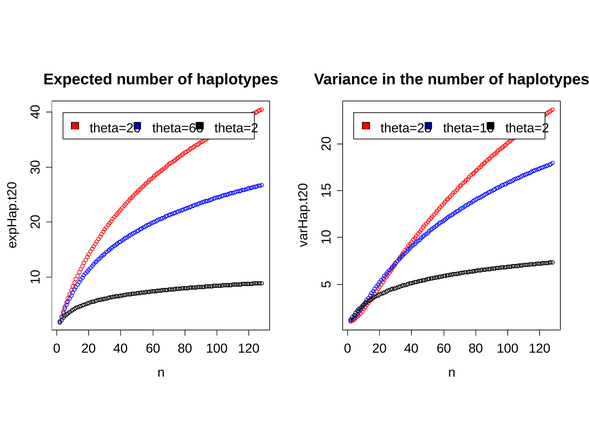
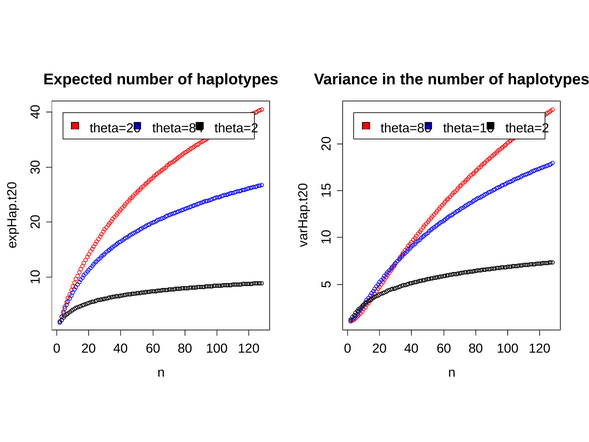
theta=66: theta=66 -> theta=84 (178, 128)
theta=28: theta=28 -> theta=80 (406, 128)
